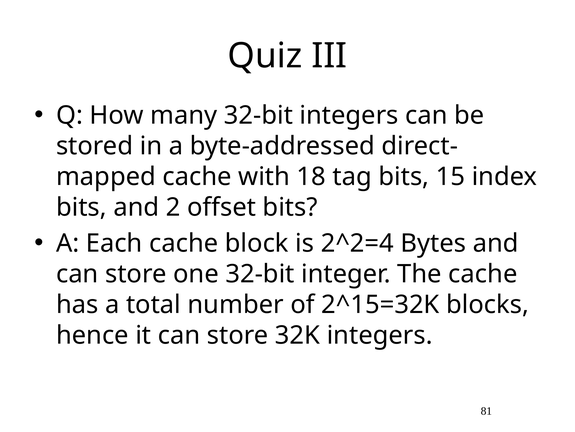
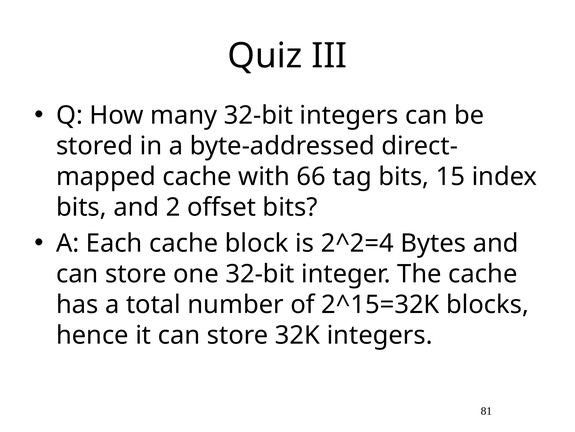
18: 18 -> 66 (311, 176)
